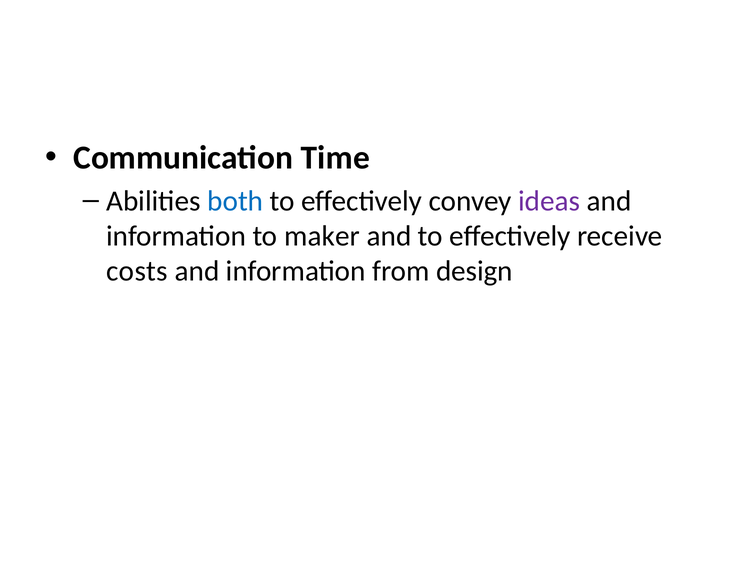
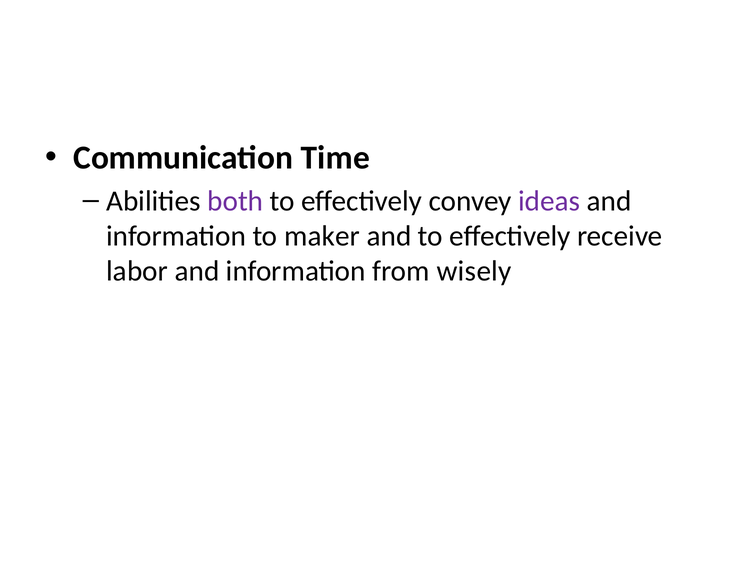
both colour: blue -> purple (235, 201)
costs: costs -> labor (137, 271)
design: design -> wisely (474, 271)
